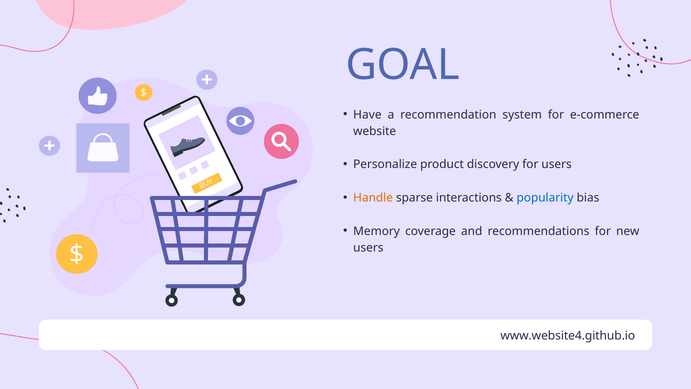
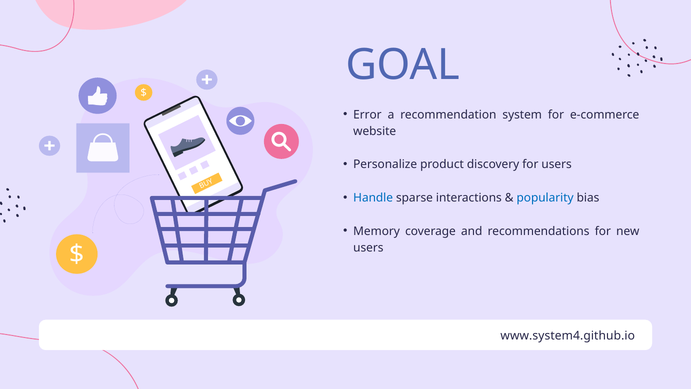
Have: Have -> Error (367, 115)
Handle colour: orange -> blue (373, 198)
www.website4.github.io: www.website4.github.io -> www.system4.github.io (568, 336)
